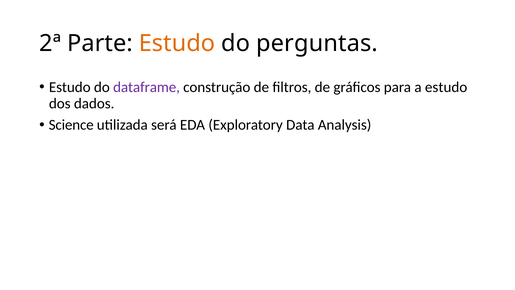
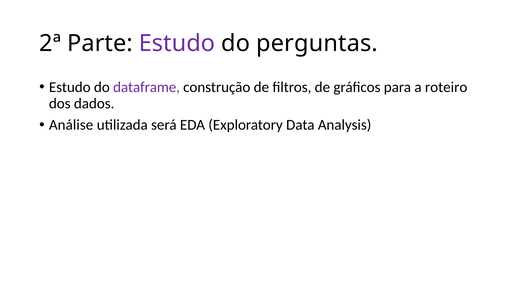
Estudo colour: orange -> purple (177, 43)
a estudo: estudo -> roteiro (446, 87)
Science: Science -> Análise (71, 125)
